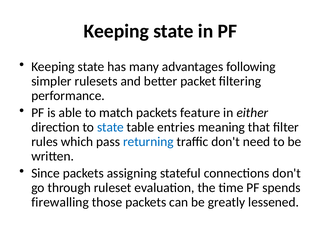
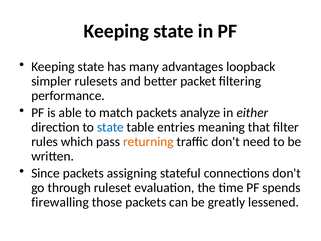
following: following -> loopback (251, 67)
feature: feature -> analyze (200, 113)
returning colour: blue -> orange (148, 142)
